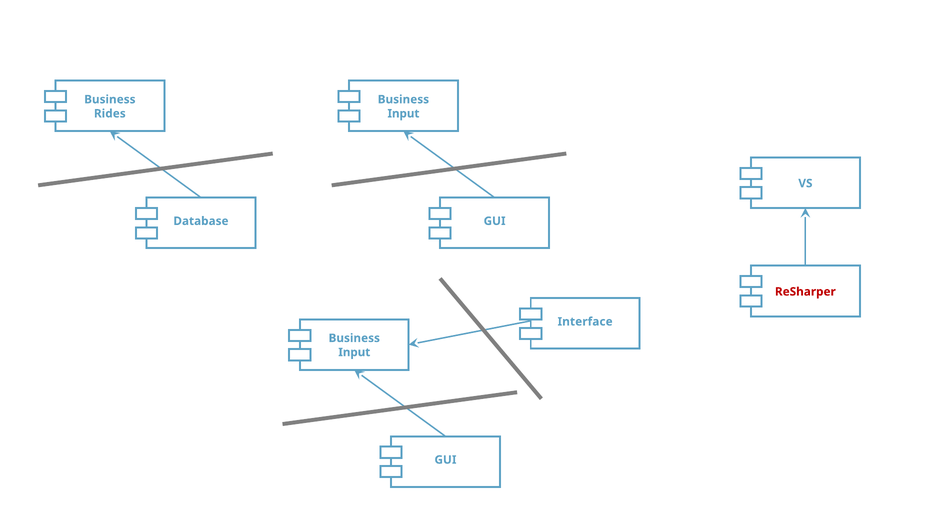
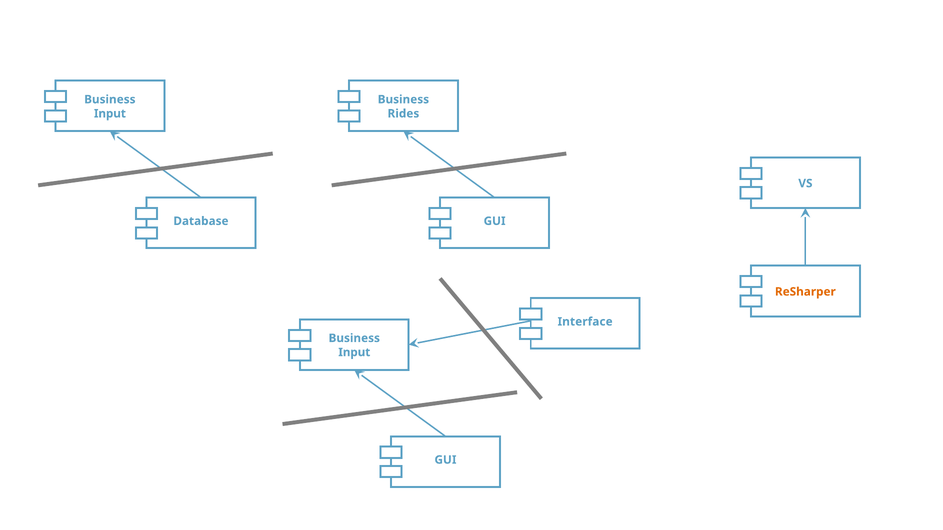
Rides: Rides -> Input (110, 114)
Input: Input -> Rides (403, 114)
ReSharper colour: red -> orange (805, 292)
